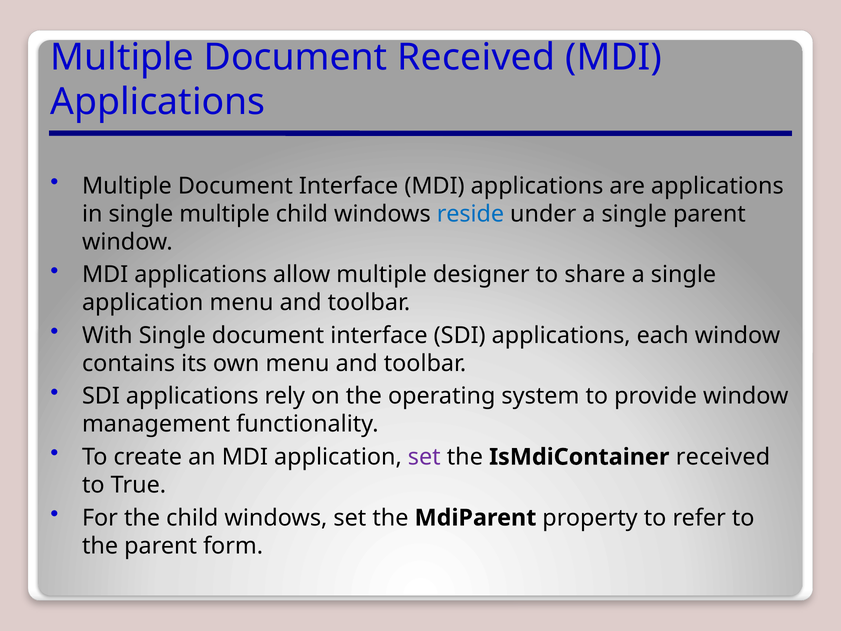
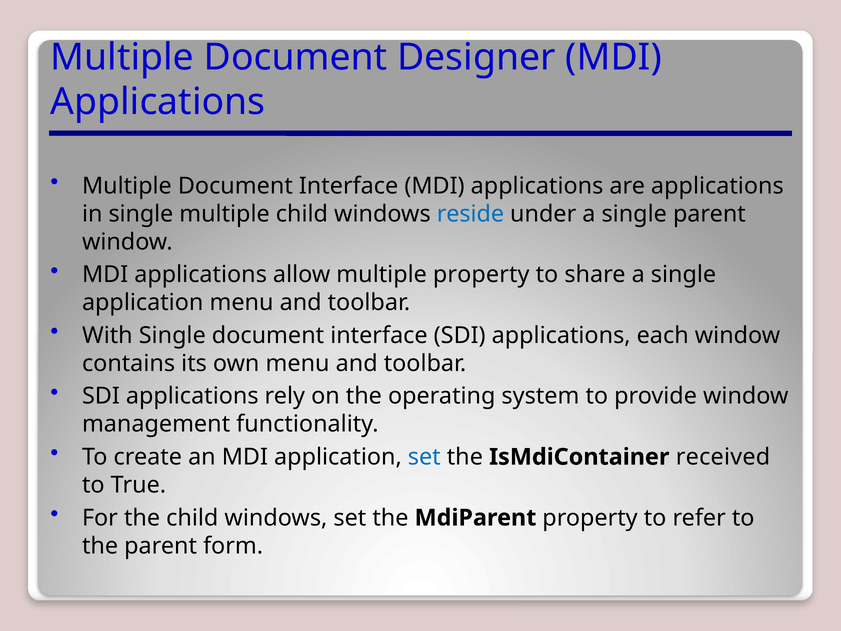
Document Received: Received -> Designer (476, 57)
multiple designer: designer -> property (481, 275)
set colour: purple -> blue (424, 457)
